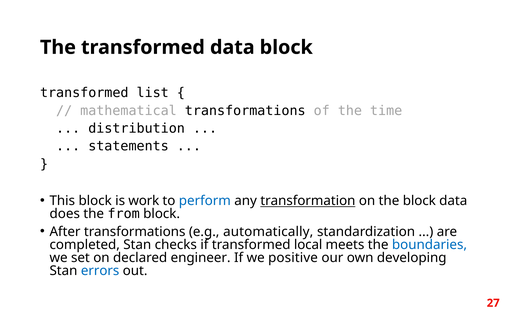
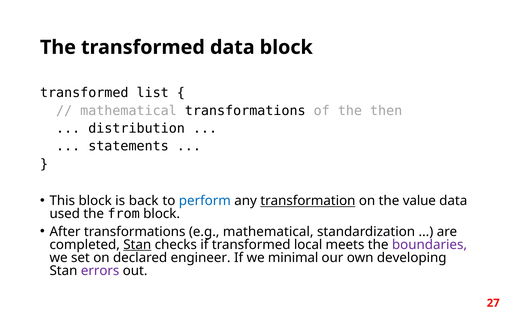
time: time -> then (386, 111)
work: work -> back (144, 201)
the block: block -> value (419, 201)
does: does -> used (65, 214)
e.g automatically: automatically -> mathematical (268, 232)
Stan underline: none -> present (137, 245)
boundaries colour: blue -> purple (429, 245)
positive: positive -> minimal (293, 258)
errors colour: blue -> purple (100, 271)
